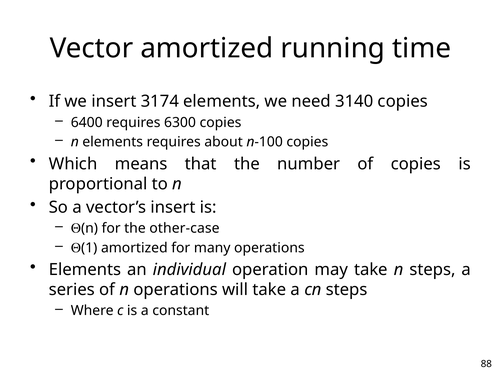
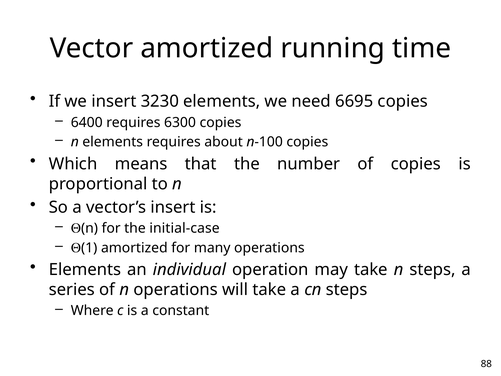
3174: 3174 -> 3230 (160, 101)
3140: 3140 -> 6695 (354, 101)
other-case: other-case -> initial-case (184, 228)
